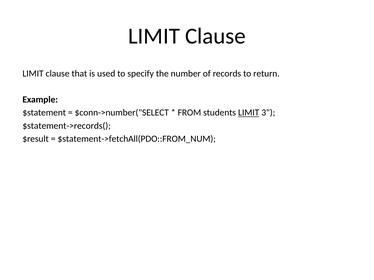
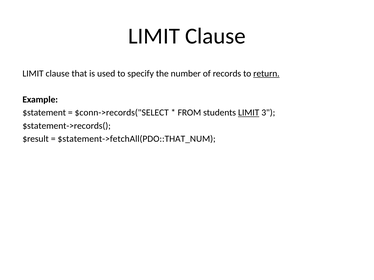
return underline: none -> present (266, 74)
$conn->number("SELECT: $conn->number("SELECT -> $conn->records("SELECT (122, 113)
$statement->fetchAll(PDO::FROM_NUM: $statement->fetchAll(PDO::FROM_NUM -> $statement->fetchAll(PDO::THAT_NUM (137, 139)
